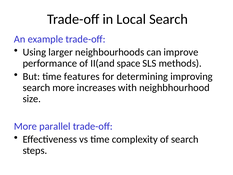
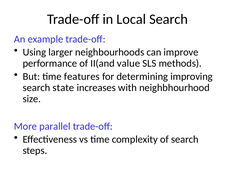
space: space -> value (128, 63)
search more: more -> state (63, 88)
